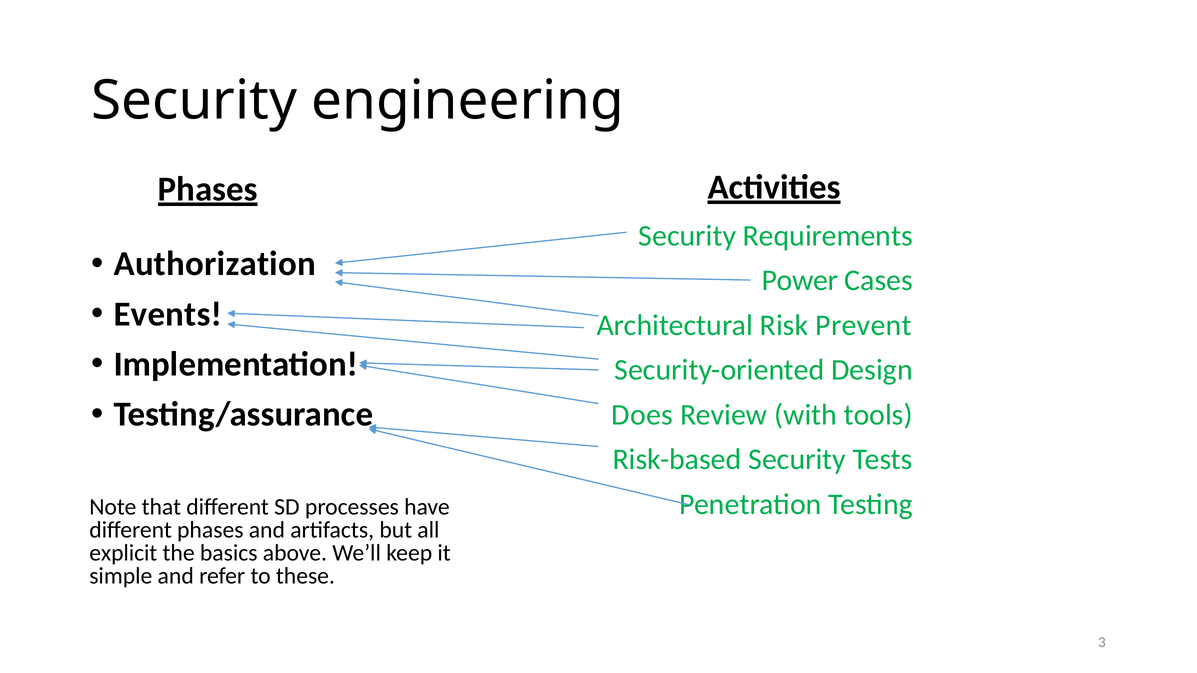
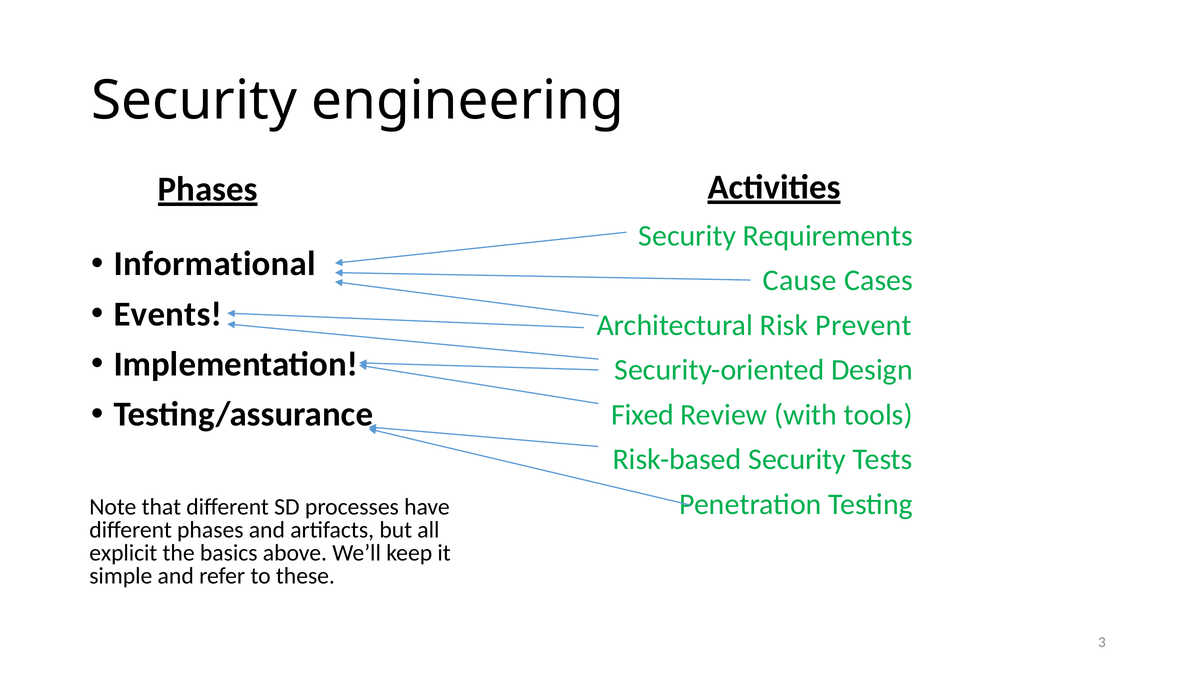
Authorization: Authorization -> Informational (215, 264)
Power: Power -> Cause (800, 281)
Does: Does -> Fixed (643, 415)
